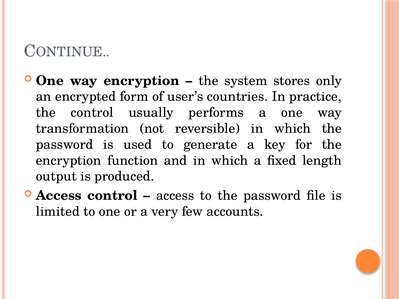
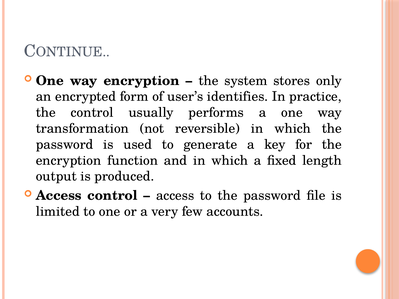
countries: countries -> identifies (238, 97)
